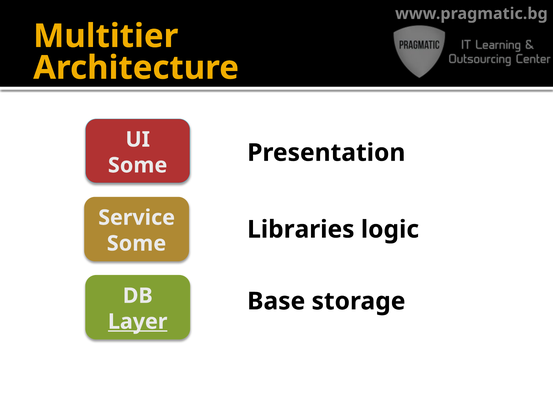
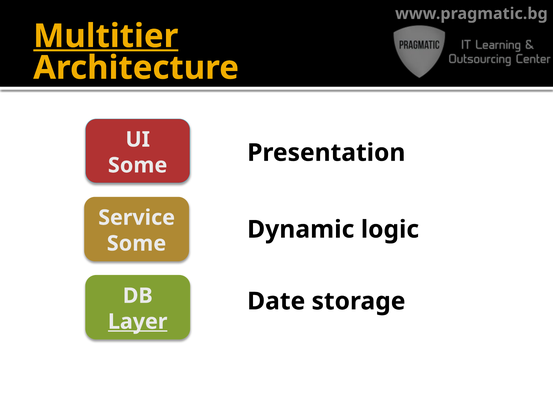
Multitier underline: none -> present (106, 36)
Libraries: Libraries -> Dynamic (301, 229)
Base: Base -> Date (276, 301)
